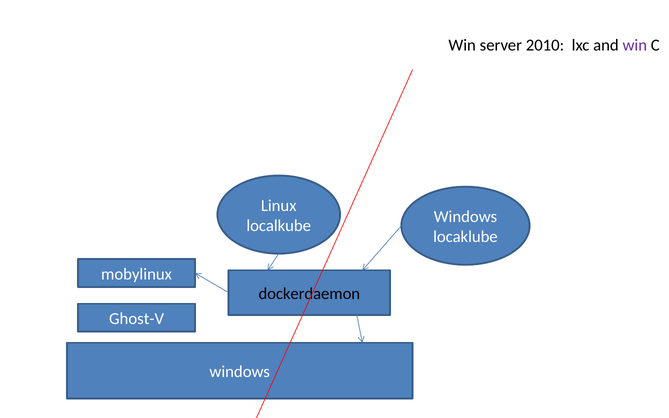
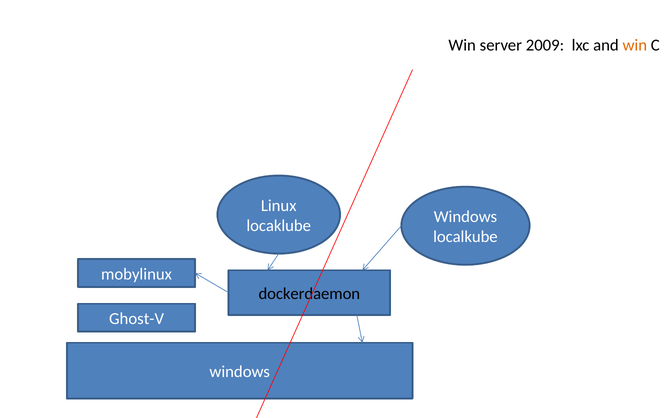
2010: 2010 -> 2009 (545, 45)
win colour: purple -> orange (635, 45)
localkube: localkube -> locaklube (279, 226)
locaklube: locaklube -> localkube (465, 237)
